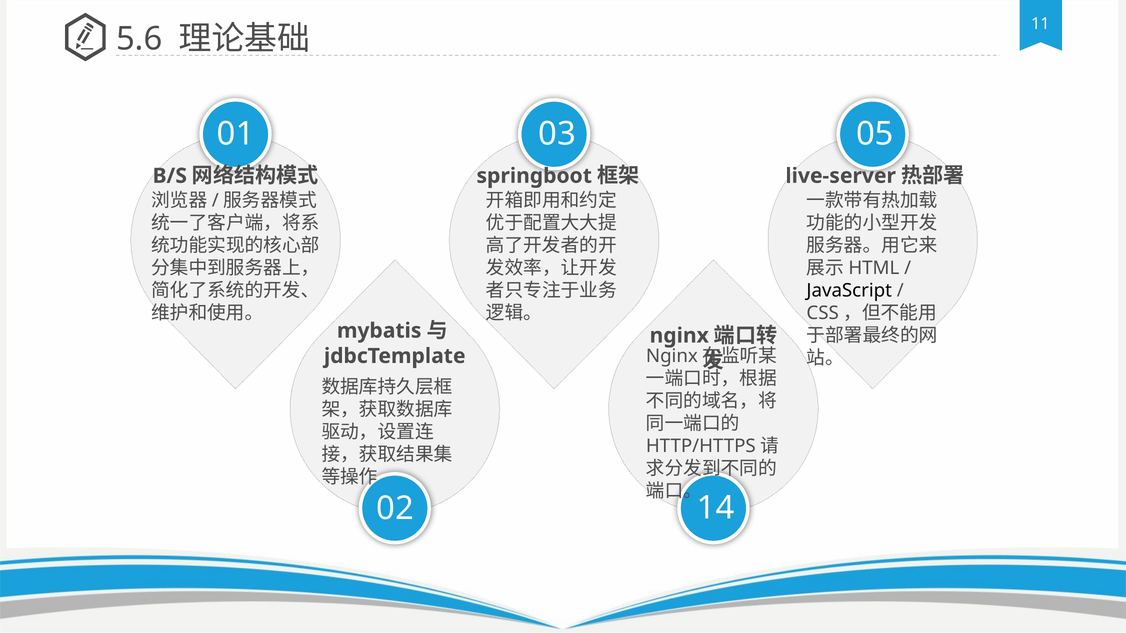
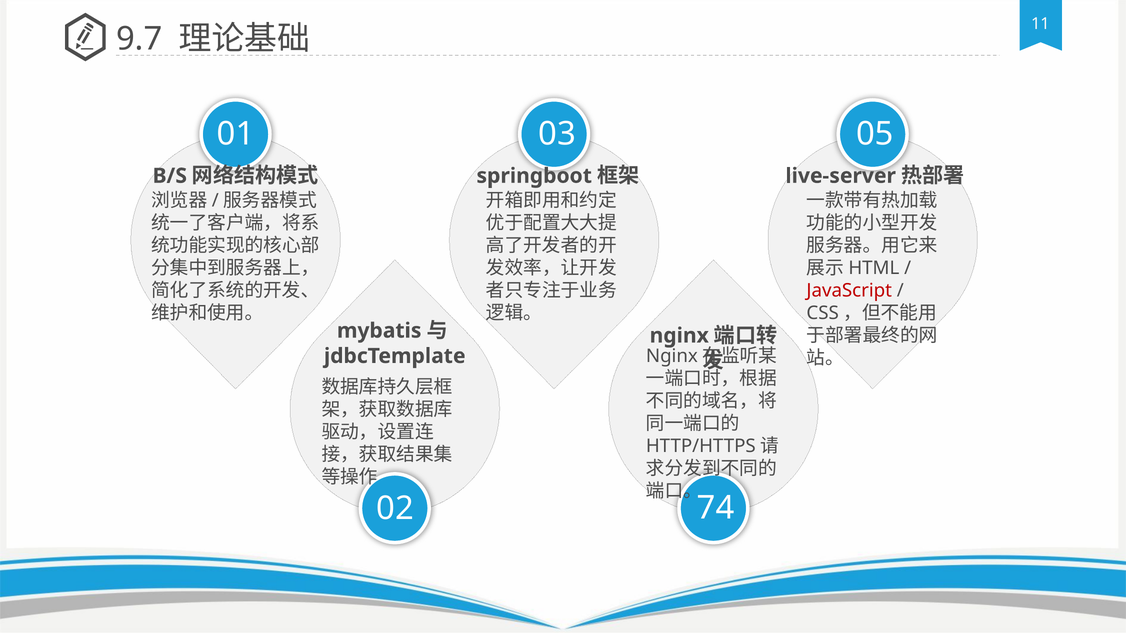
5.6: 5.6 -> 9.7 (139, 39)
JavaScript colour: black -> red (849, 290)
14: 14 -> 74 (716, 508)
